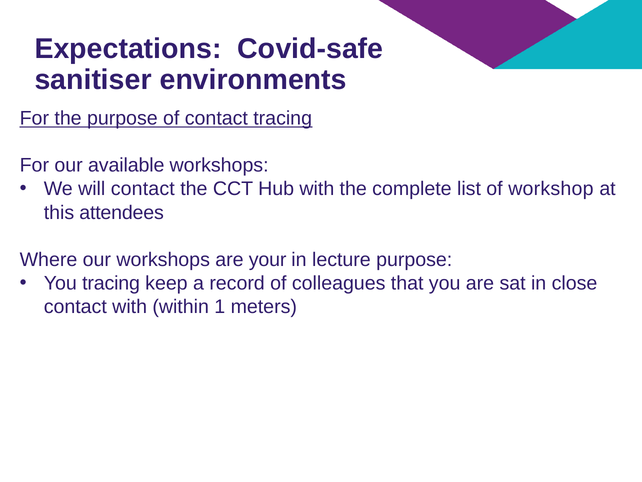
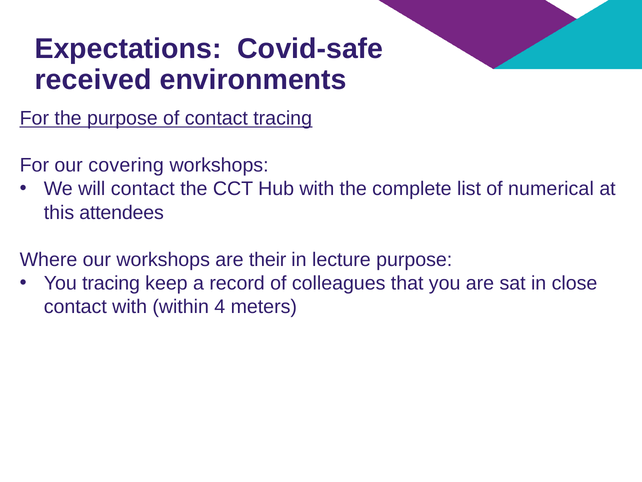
sanitiser: sanitiser -> received (93, 80)
available: available -> covering (126, 165)
workshop: workshop -> numerical (551, 189)
your: your -> their (268, 259)
1: 1 -> 4 (220, 306)
